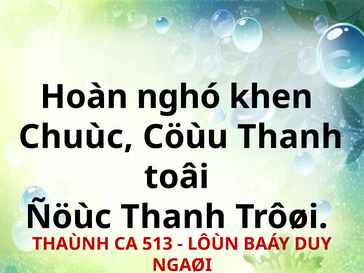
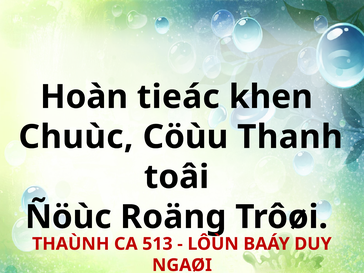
nghó: nghó -> tieác (178, 97)
Ñöùc Thanh: Thanh -> Roäng (173, 217)
